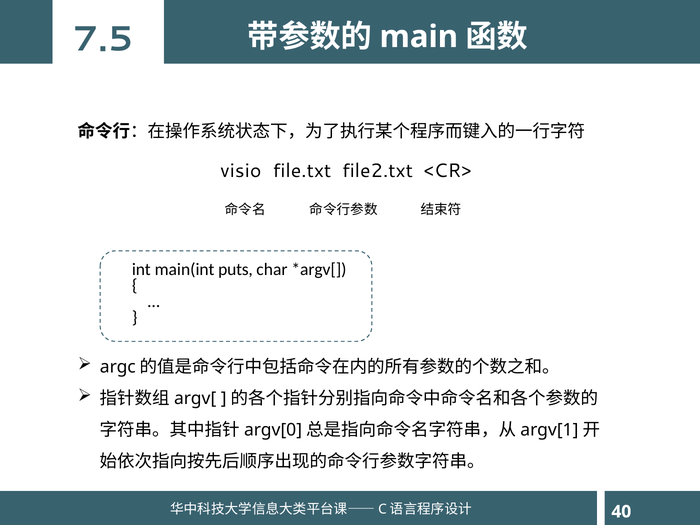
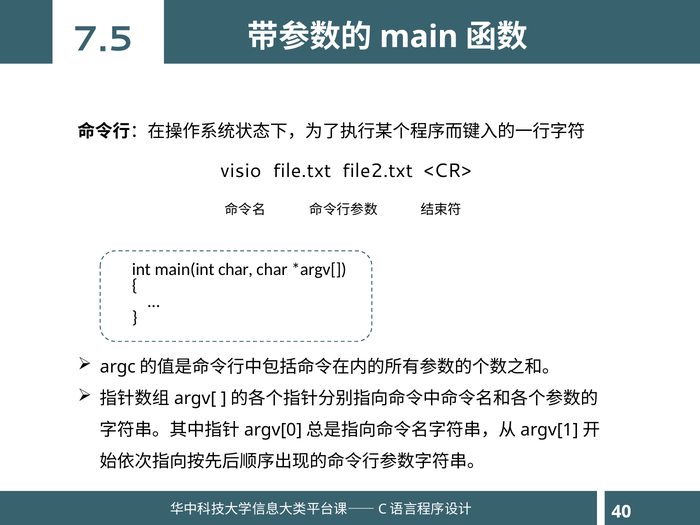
main(int puts: puts -> char (235, 269)
